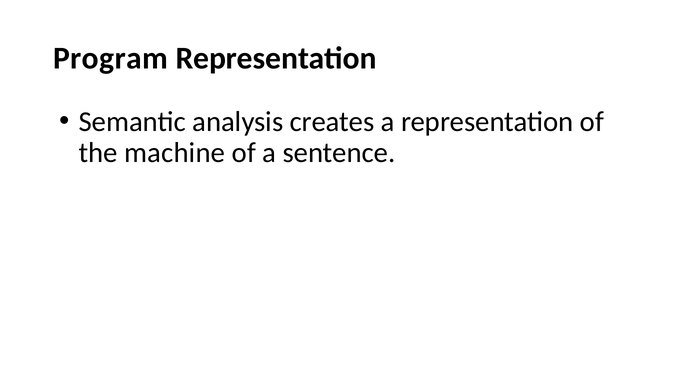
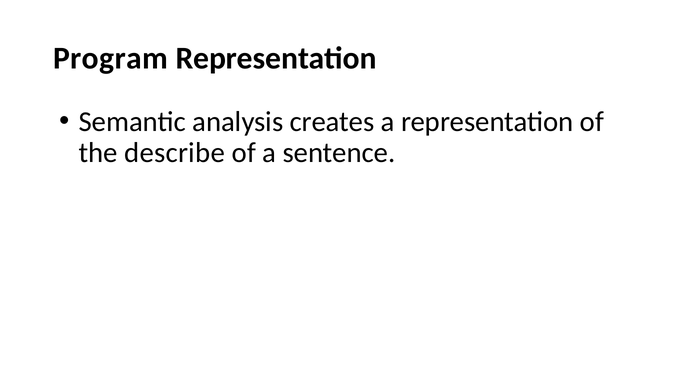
machine: machine -> describe (175, 152)
